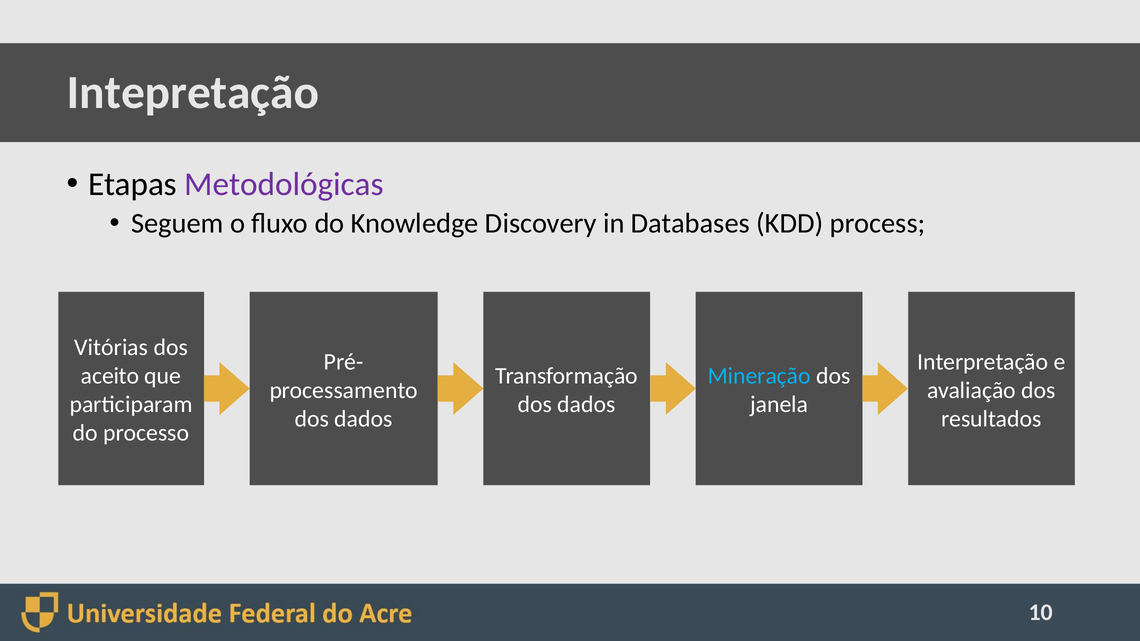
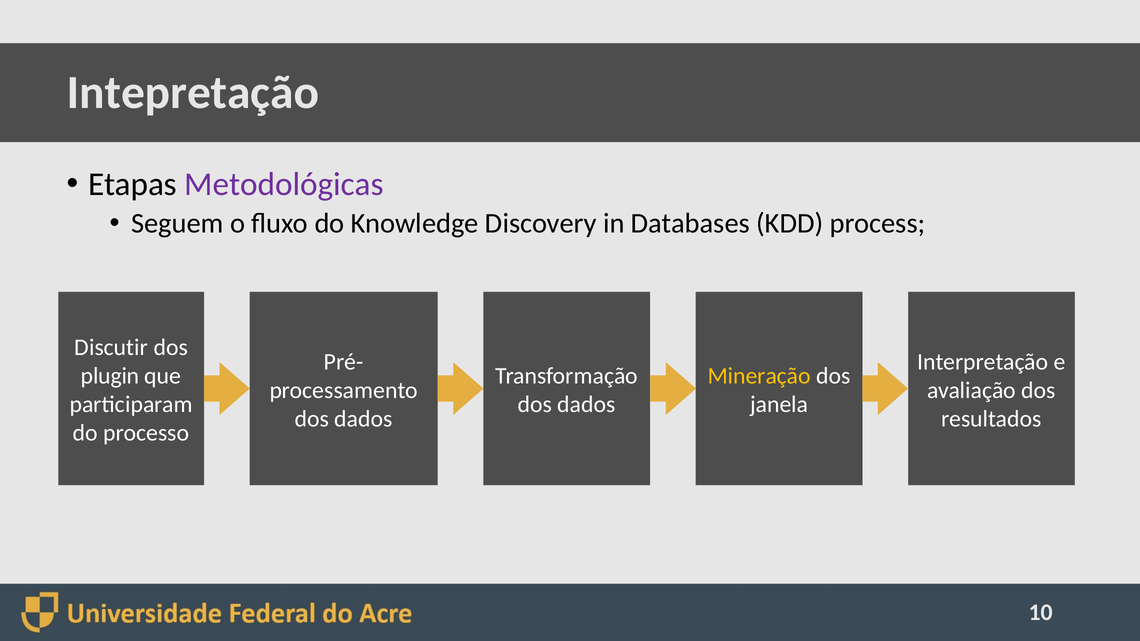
Vitórias: Vitórias -> Discutir (111, 348)
aceito: aceito -> plugin (110, 376)
Mineração colour: light blue -> yellow (759, 376)
